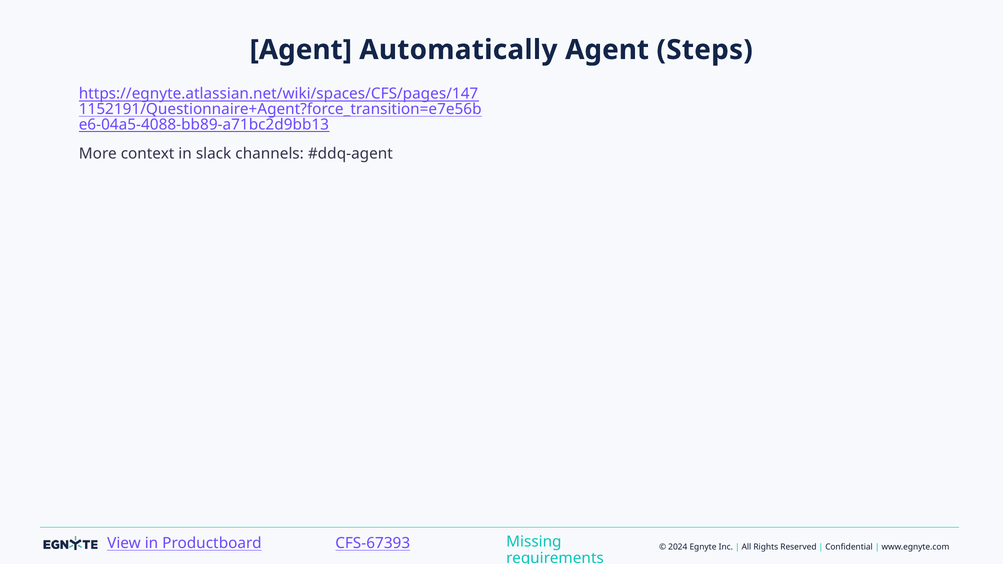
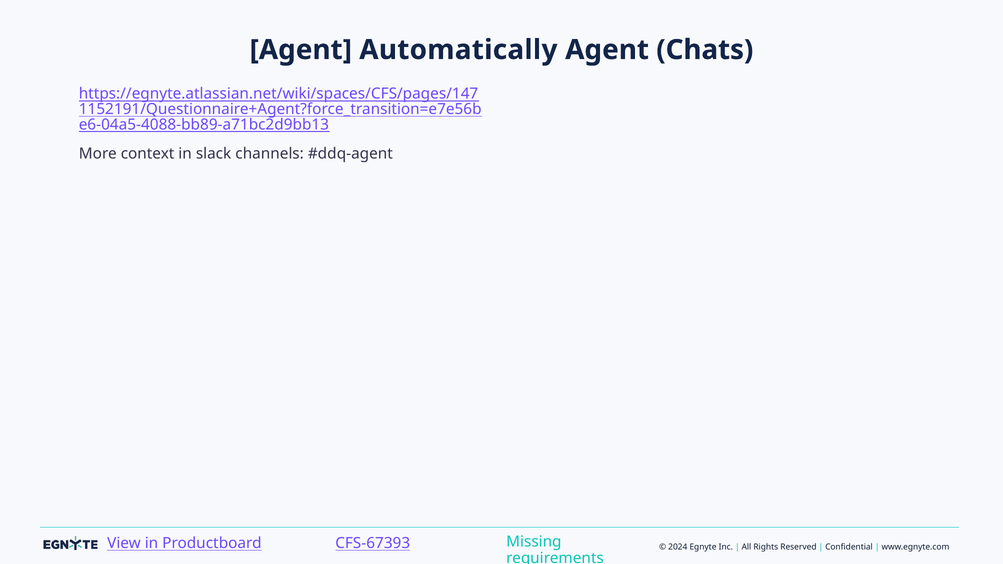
Steps: Steps -> Chats (705, 50)
